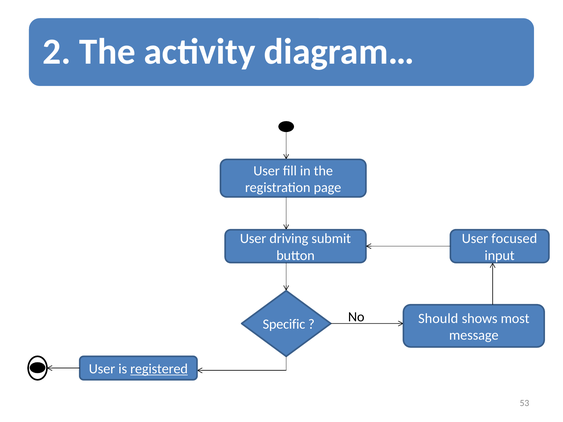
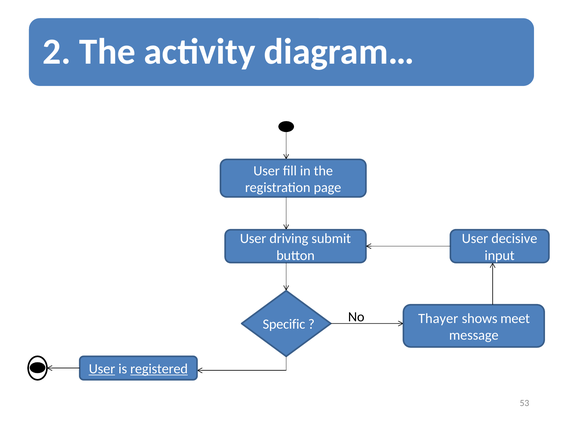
focused: focused -> decisive (514, 239)
Should: Should -> Thayer (438, 319)
most: most -> meet (515, 319)
User underline: none -> present (102, 369)
